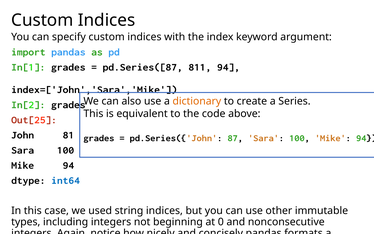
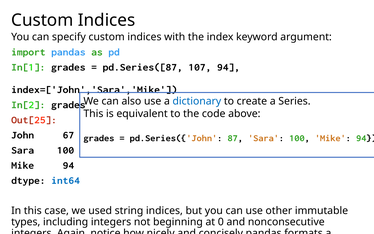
811: 811 -> 107 (200, 67)
dictionary colour: orange -> blue (197, 101)
81: 81 -> 67 (68, 135)
